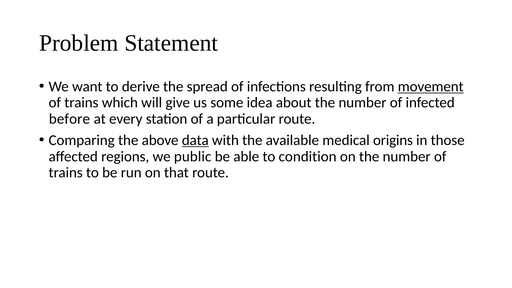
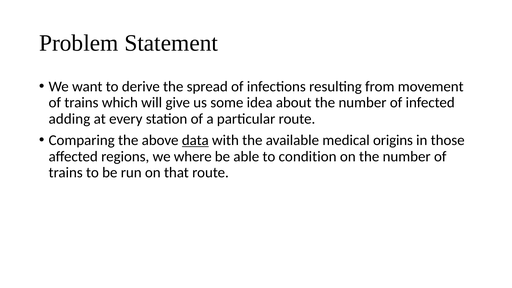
movement underline: present -> none (431, 87)
before: before -> adding (69, 119)
public: public -> where (193, 156)
